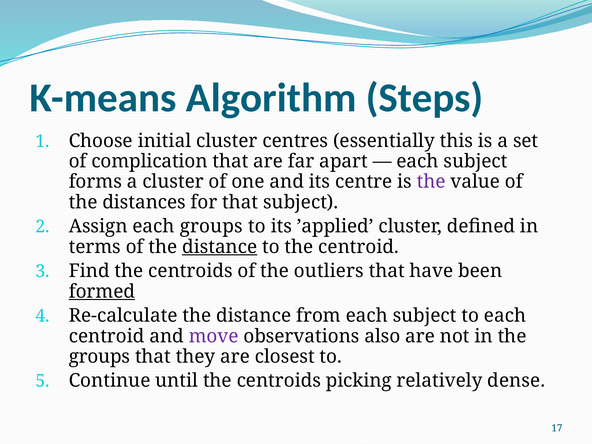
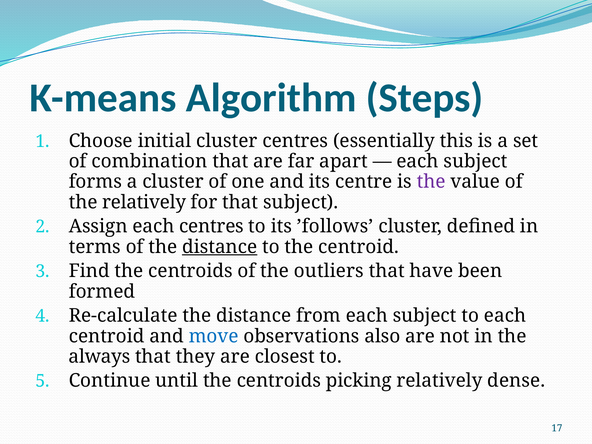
complication: complication -> combination (149, 161)
the distances: distances -> relatively (144, 202)
each groups: groups -> centres (211, 226)
’applied: ’applied -> ’follows (335, 226)
formed underline: present -> none (102, 291)
move colour: purple -> blue (214, 336)
groups: groups -> always (99, 357)
